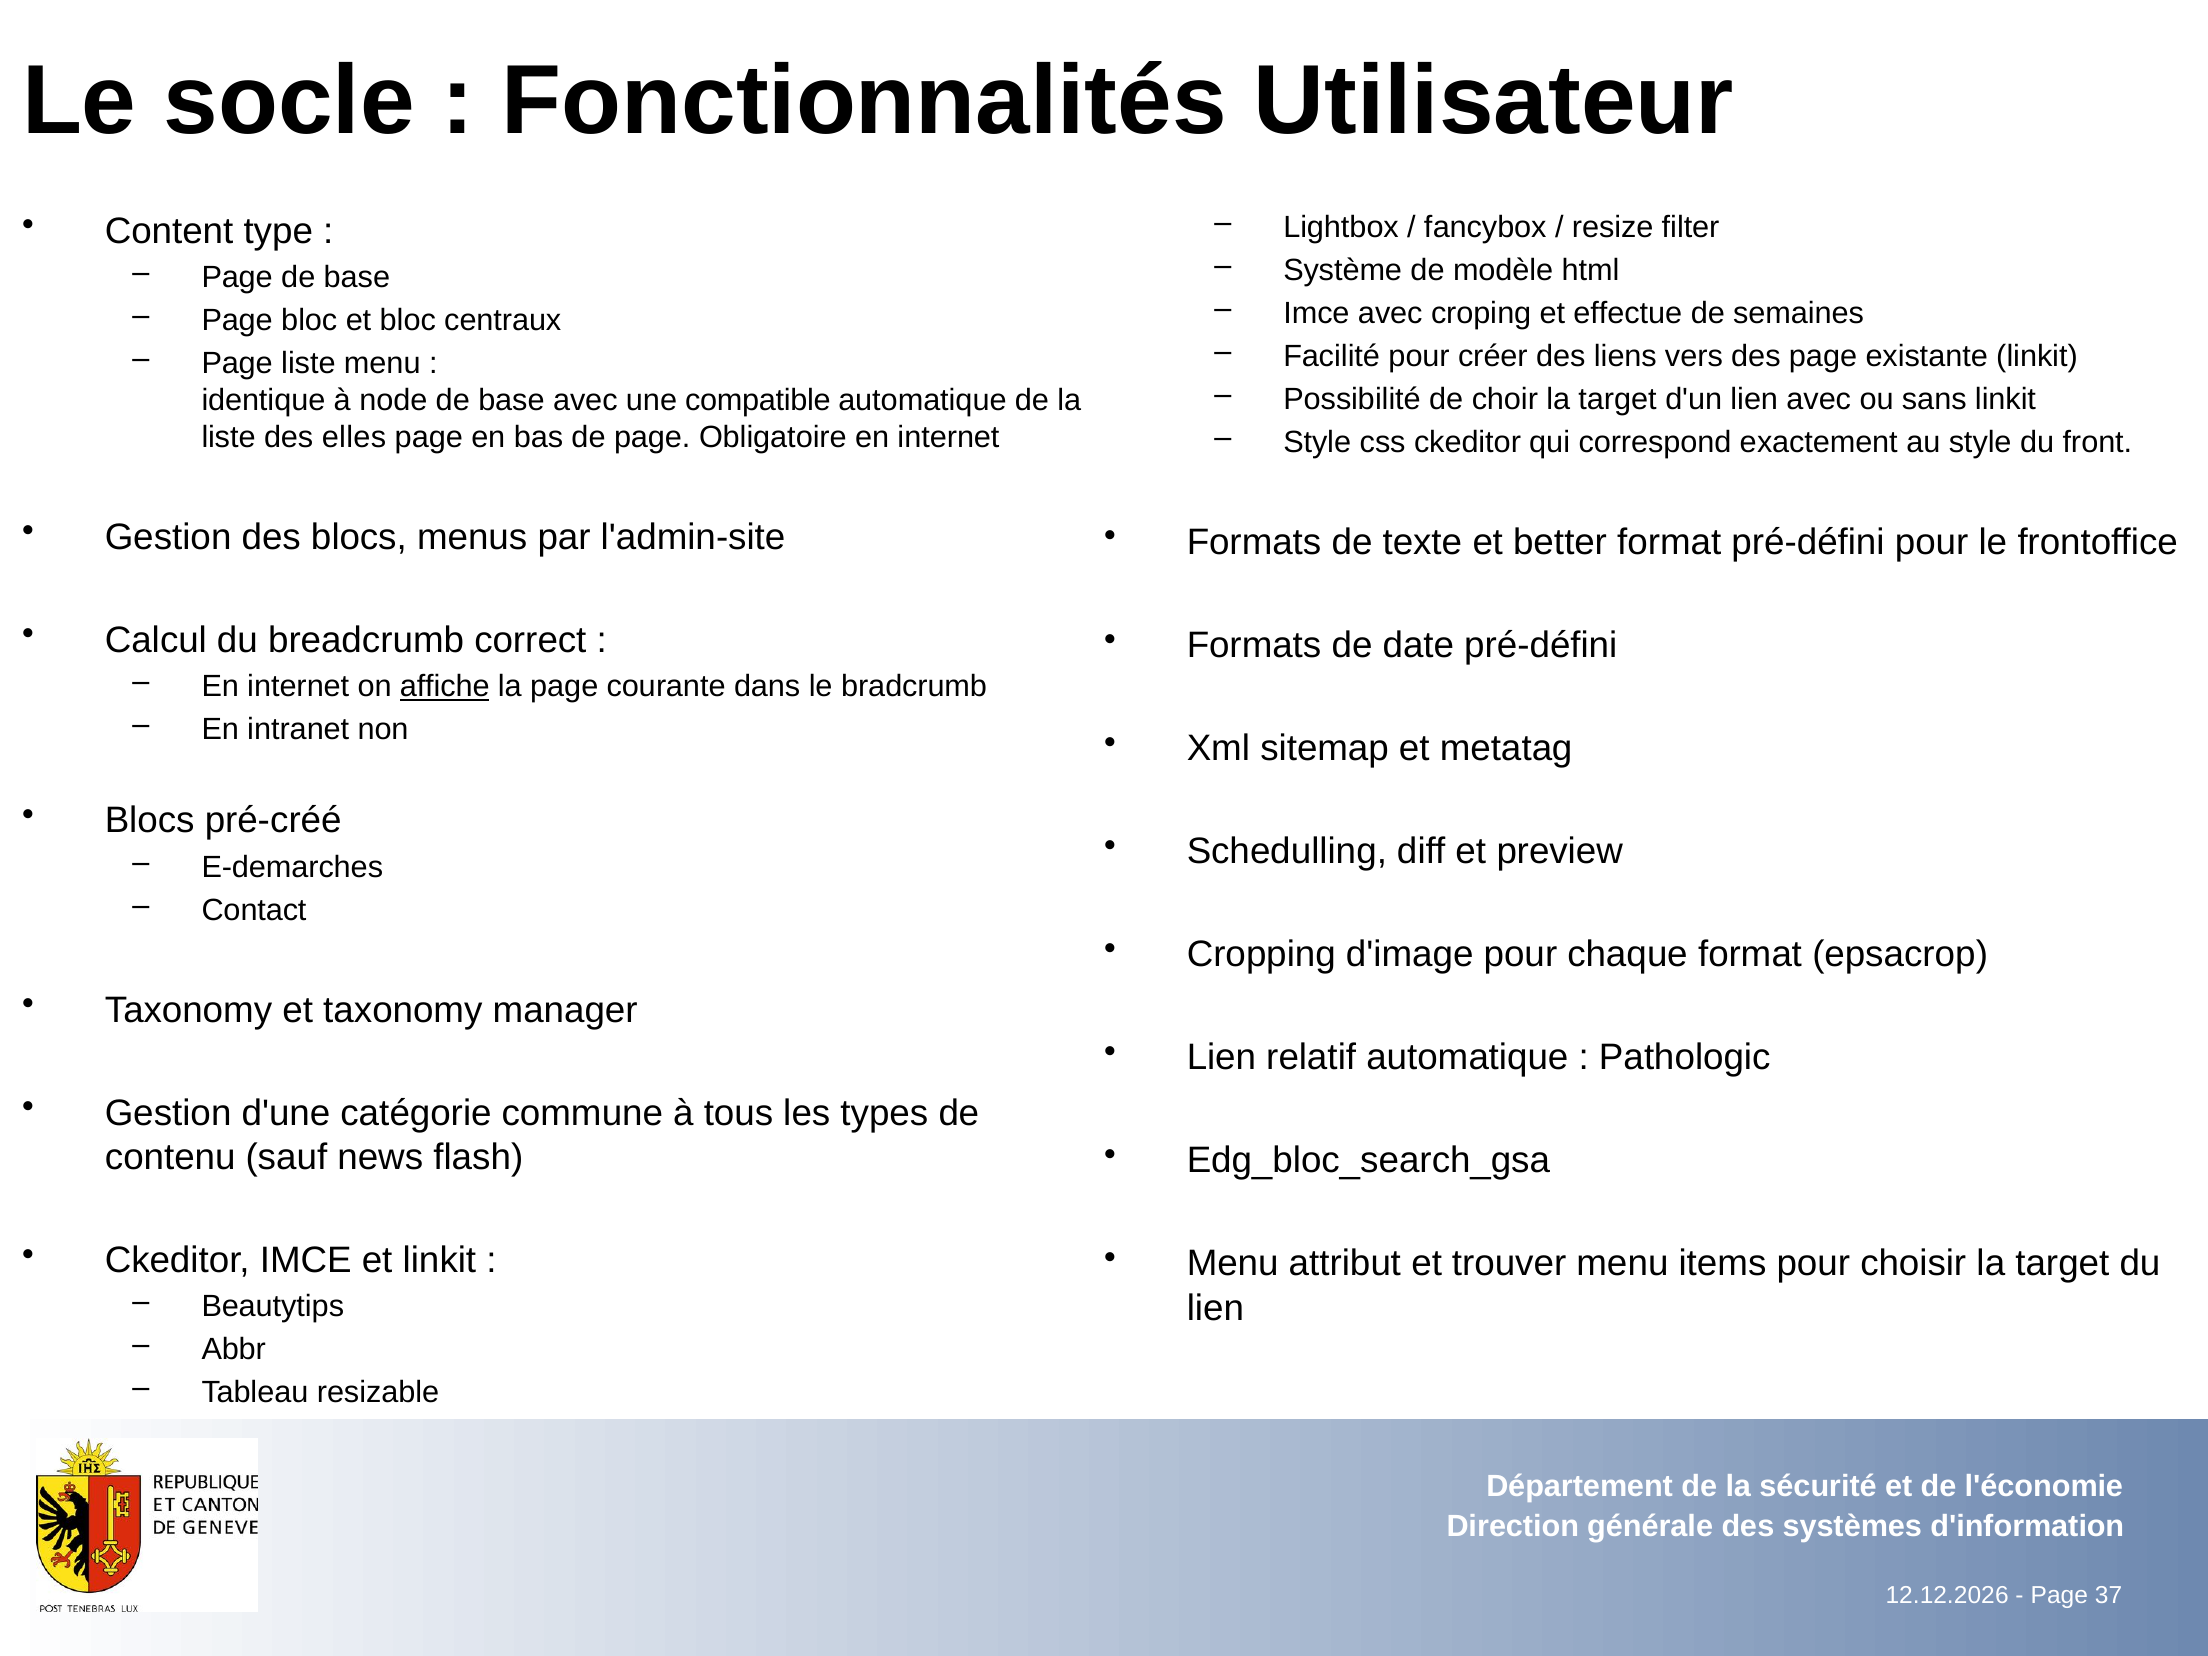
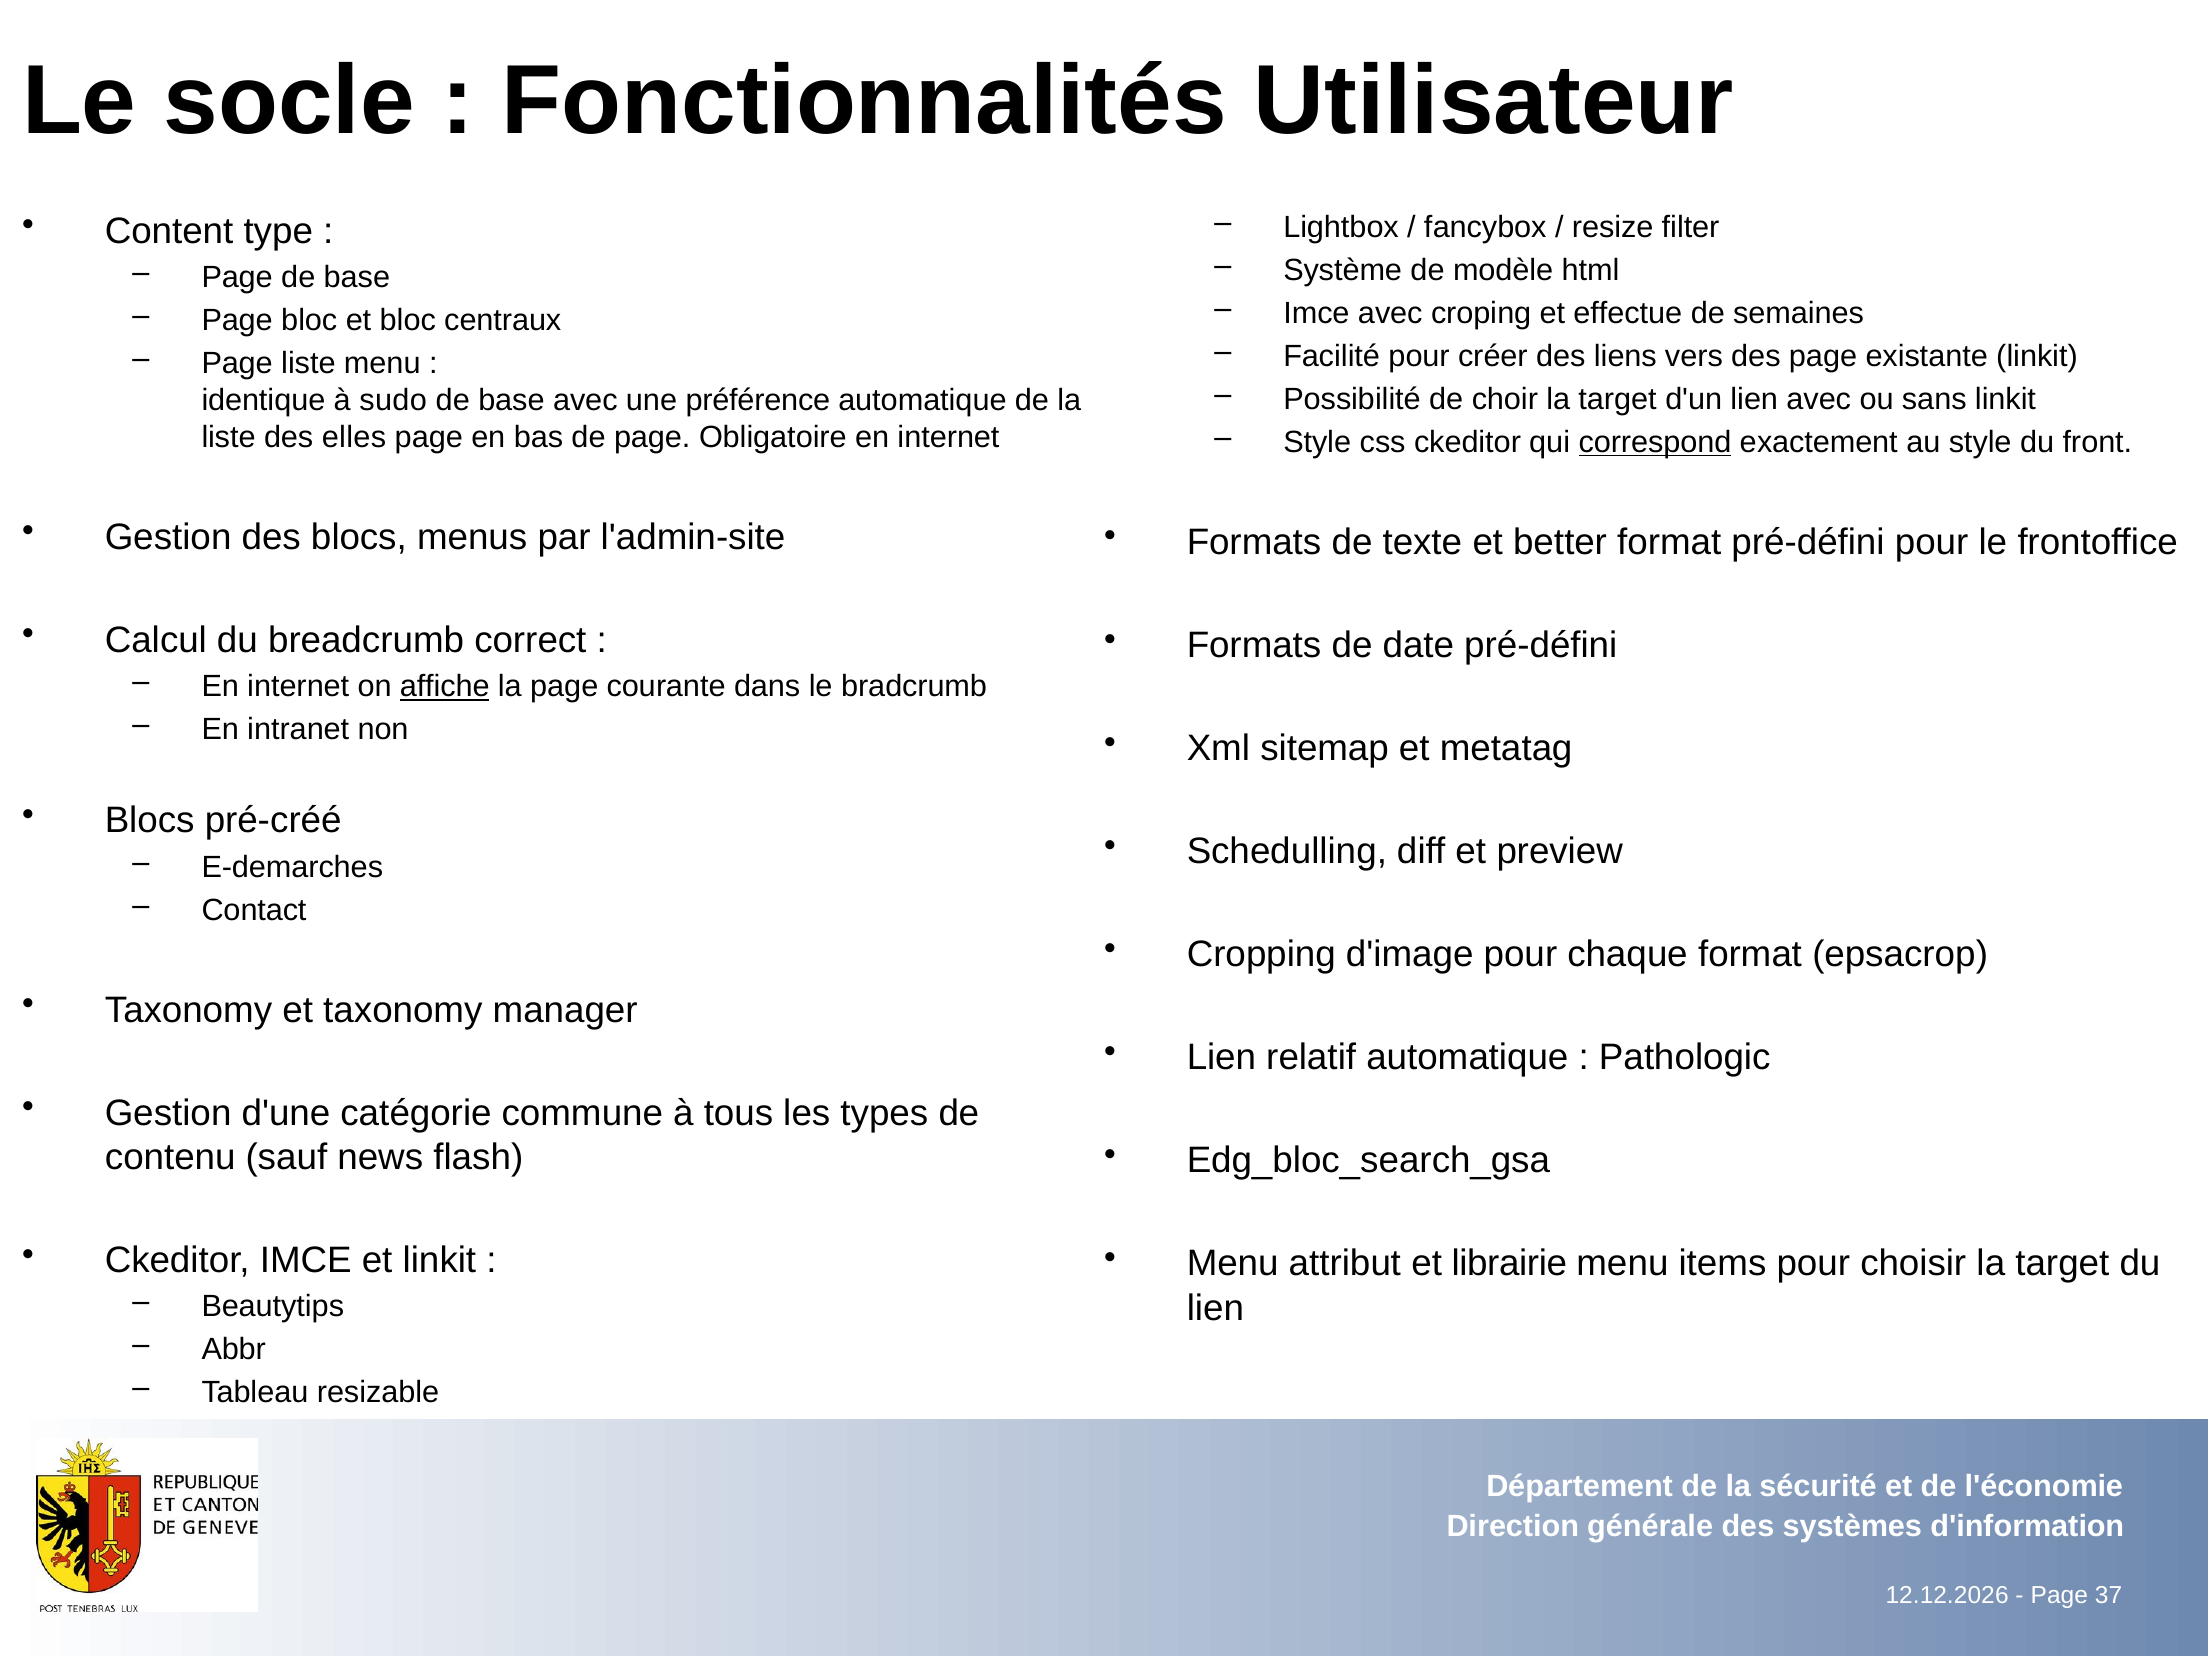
node: node -> sudo (393, 400)
compatible: compatible -> préférence (758, 400)
correspond underline: none -> present (1655, 442)
trouver: trouver -> librairie (1509, 1264)
